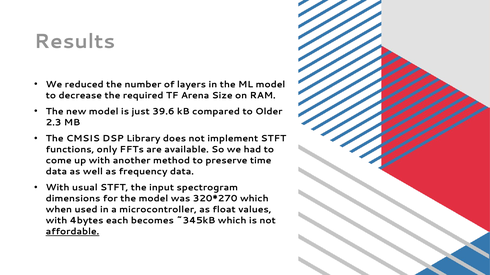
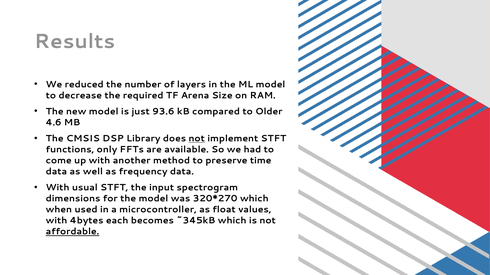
39.6: 39.6 -> 93.6 (163, 112)
2.3: 2.3 -> 4.6 (54, 123)
not underline: none -> present (197, 139)
